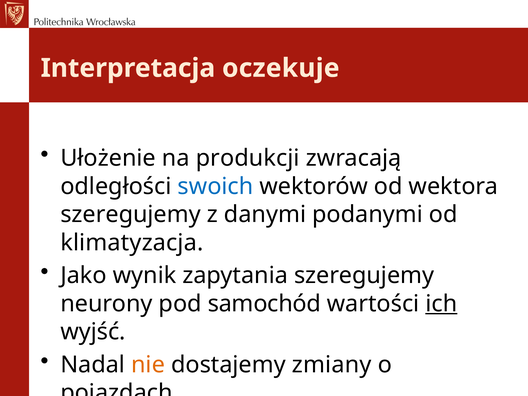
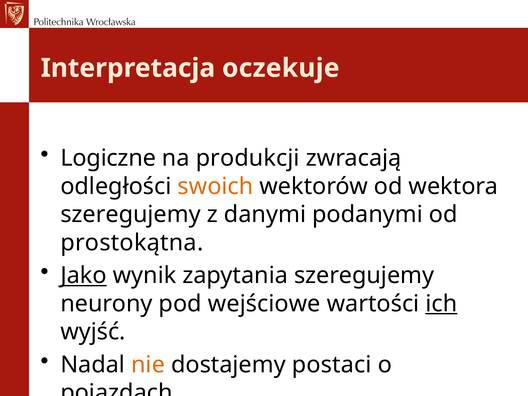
Ułożenie: Ułożenie -> Logiczne (108, 158)
swoich colour: blue -> orange (216, 186)
klimatyzacja: klimatyzacja -> prostokątna (132, 243)
Jako underline: none -> present (84, 276)
samochód: samochód -> wejściowe (264, 304)
zmiany: zmiany -> postaci (332, 365)
